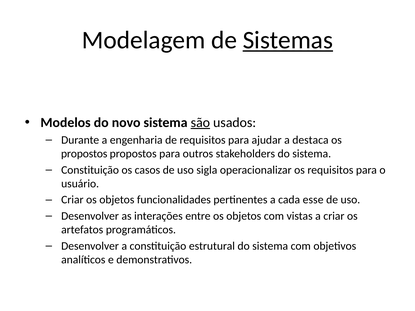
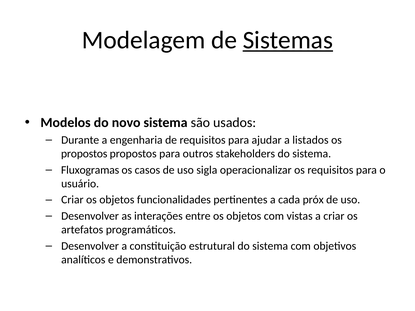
são underline: present -> none (200, 123)
destaca: destaca -> listados (310, 140)
Constituição: Constituição -> Fluxogramas (90, 170)
esse: esse -> próx (313, 200)
